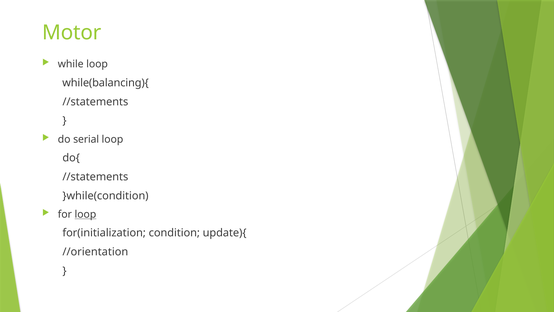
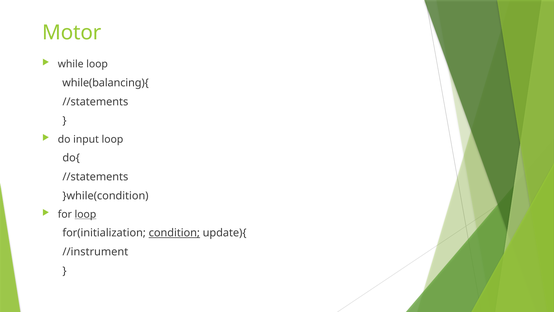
serial: serial -> input (86, 139)
condition underline: none -> present (174, 233)
//orientation: //orientation -> //instrument (95, 252)
